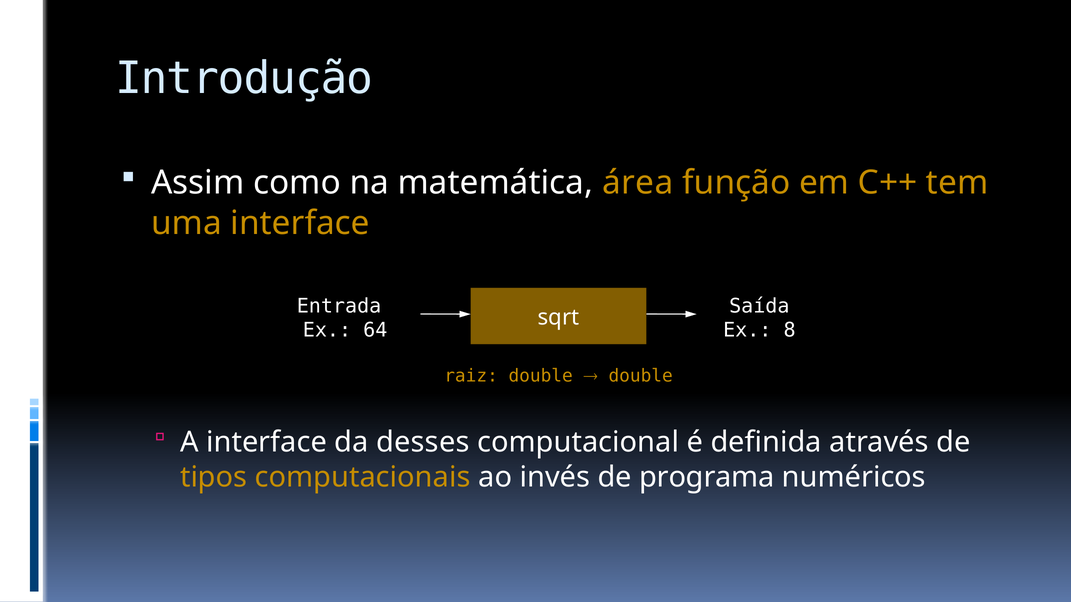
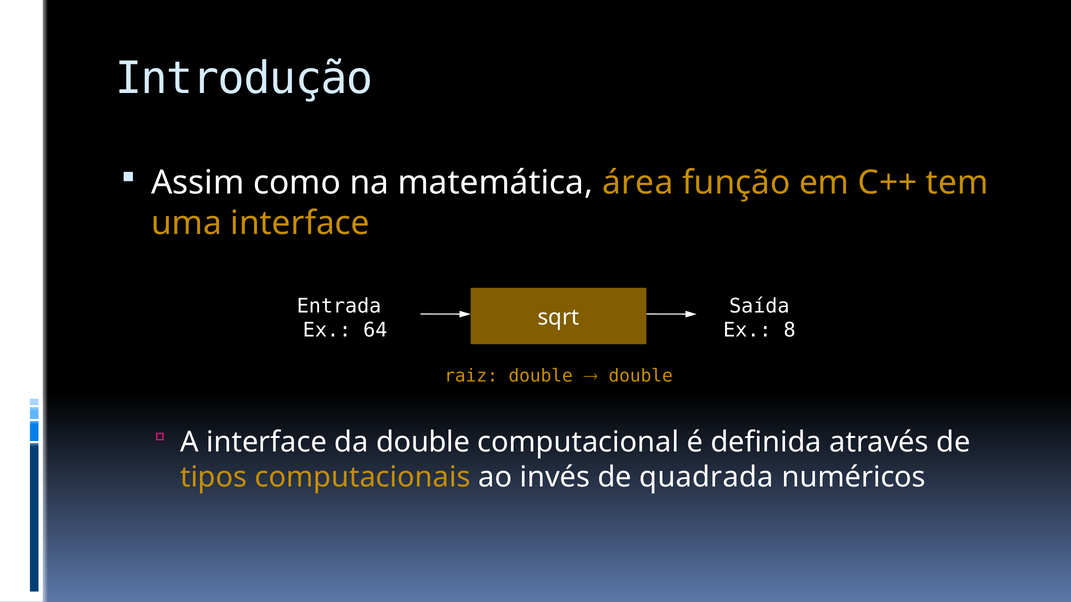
da desses: desses -> double (423, 443)
programa: programa -> quadrada (707, 477)
